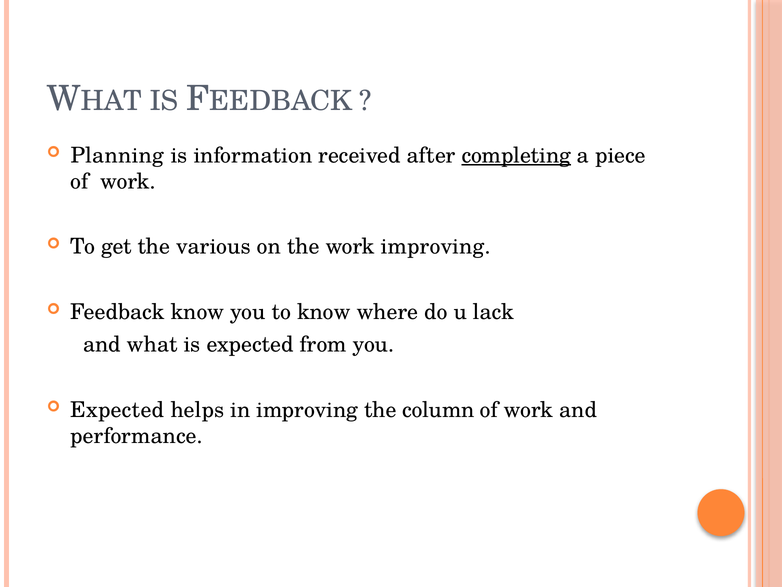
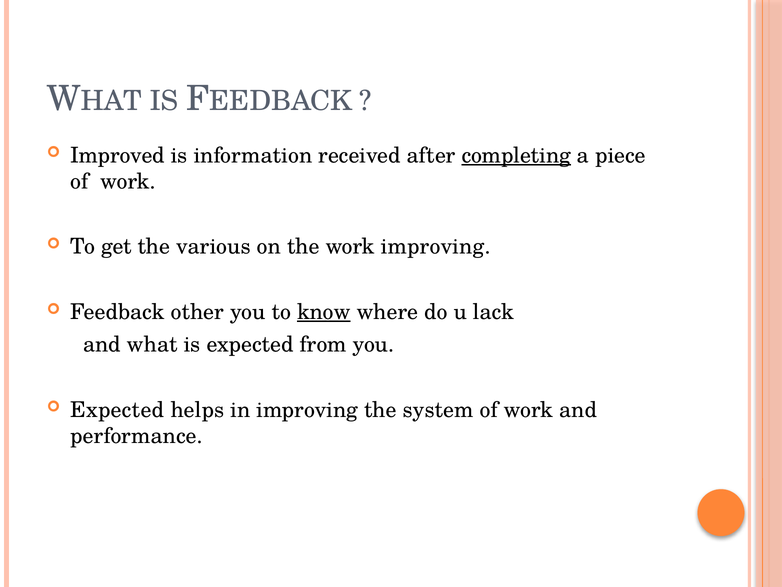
Planning: Planning -> Improved (117, 155)
Feedback know: know -> other (197, 312)
know underline: none -> present (324, 312)
column: column -> system (438, 410)
